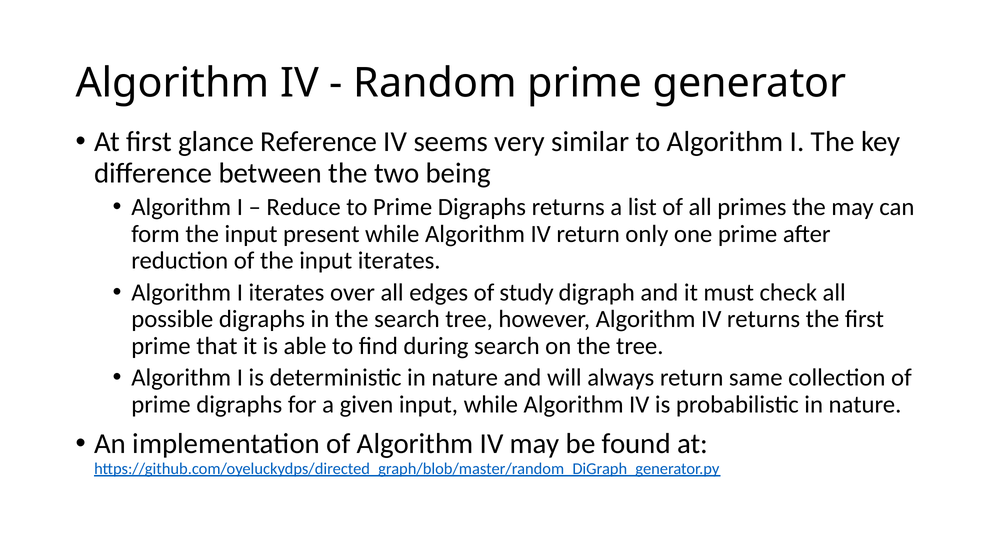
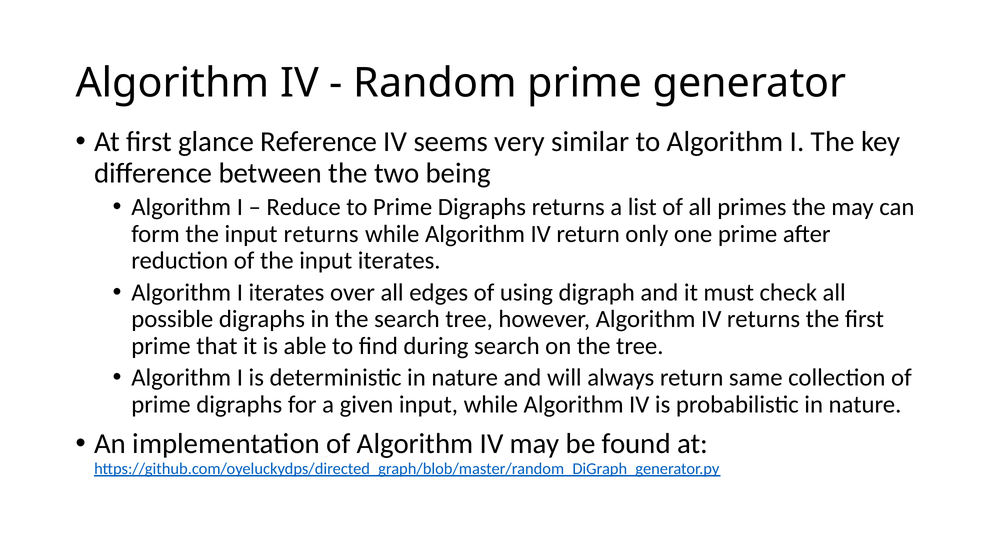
input present: present -> returns (321, 234)
study: study -> using (526, 293)
